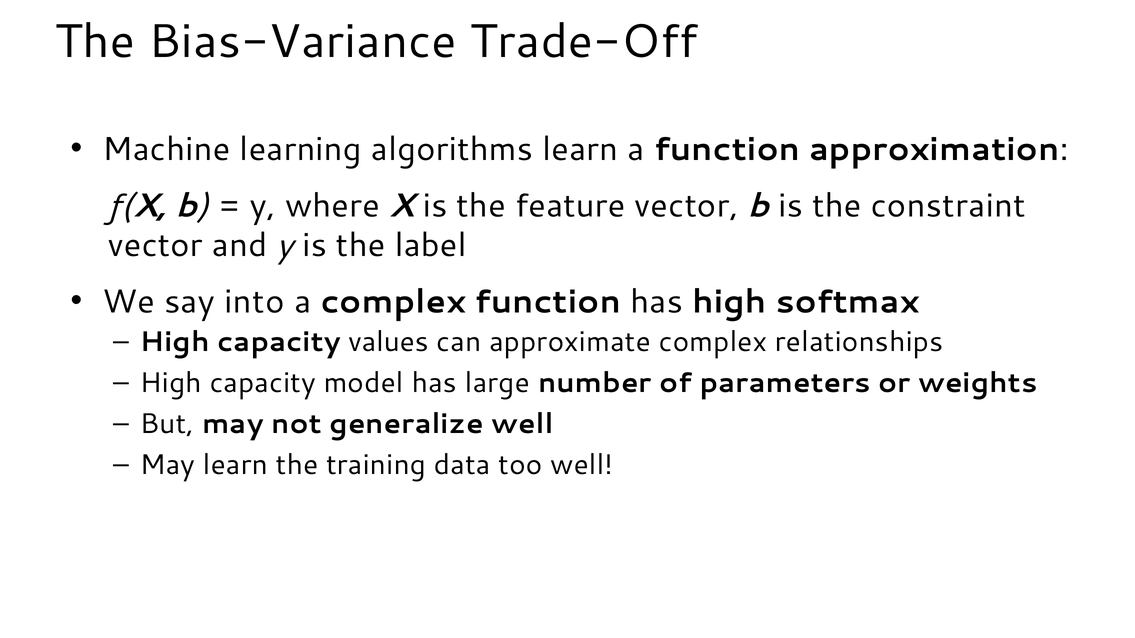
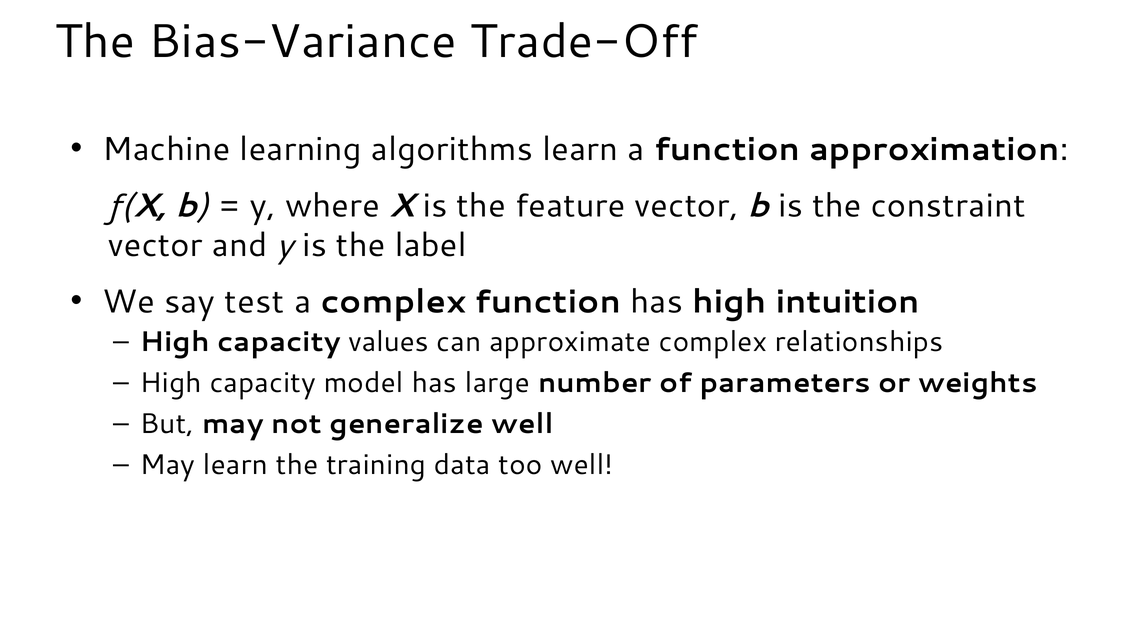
into: into -> test (254, 302)
softmax: softmax -> intuition (848, 302)
